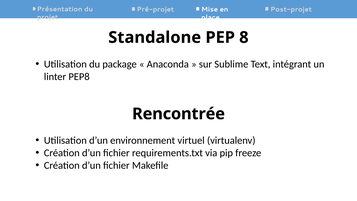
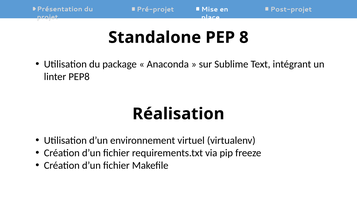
Rencontrée: Rencontrée -> Réalisation (178, 114)
